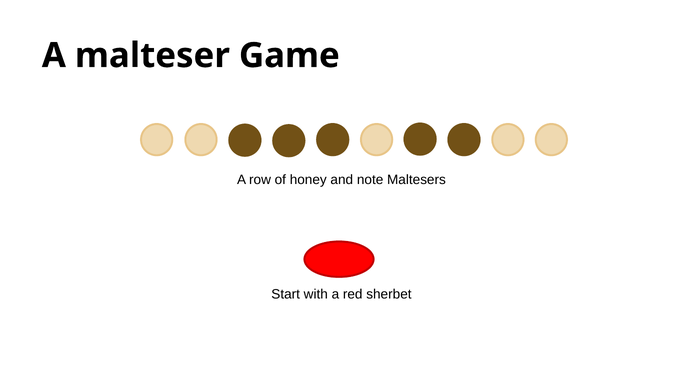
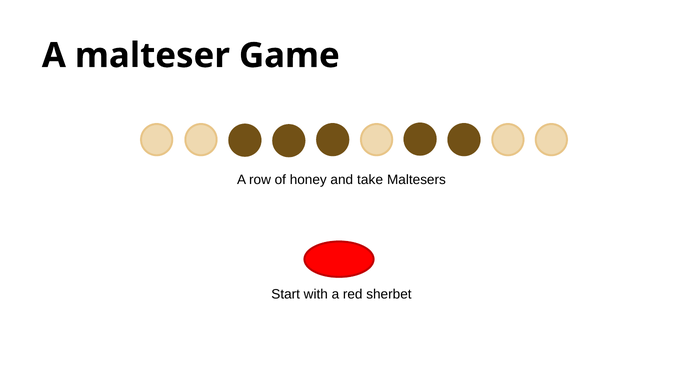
note: note -> take (370, 180)
